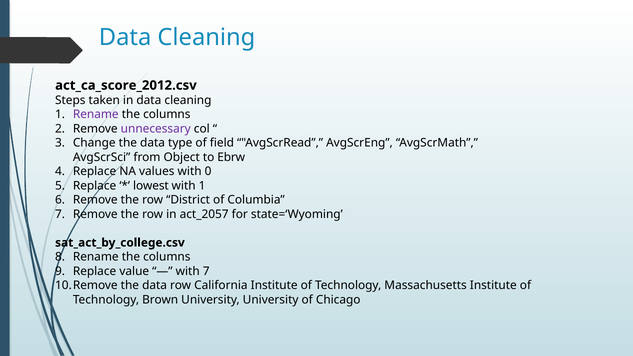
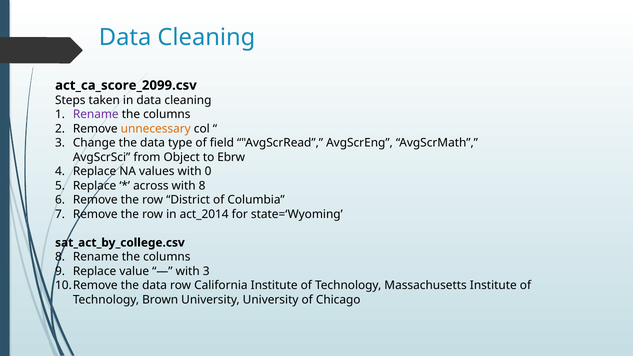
act_ca_score_2012.csv: act_ca_score_2012.csv -> act_ca_score_2099.csv (126, 85)
unnecessary colour: purple -> orange (156, 129)
lowest: lowest -> across (151, 186)
with 1: 1 -> 8 (202, 186)
act_2057: act_2057 -> act_2014 (204, 214)
with 7: 7 -> 3 (206, 271)
